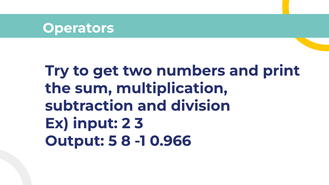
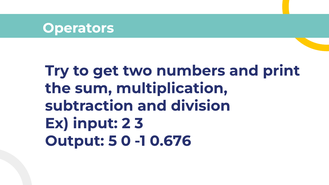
8: 8 -> 0 (126, 141)
0.966: 0.966 -> 0.676 (170, 141)
